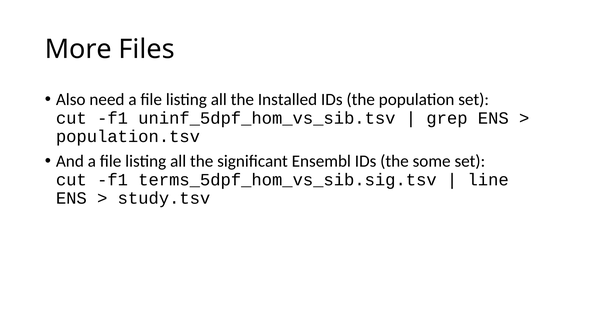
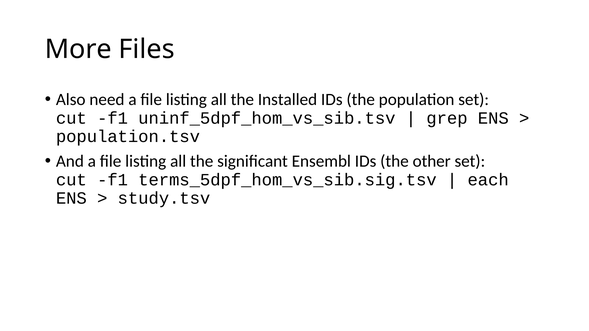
some: some -> other (432, 161)
line: line -> each (488, 180)
